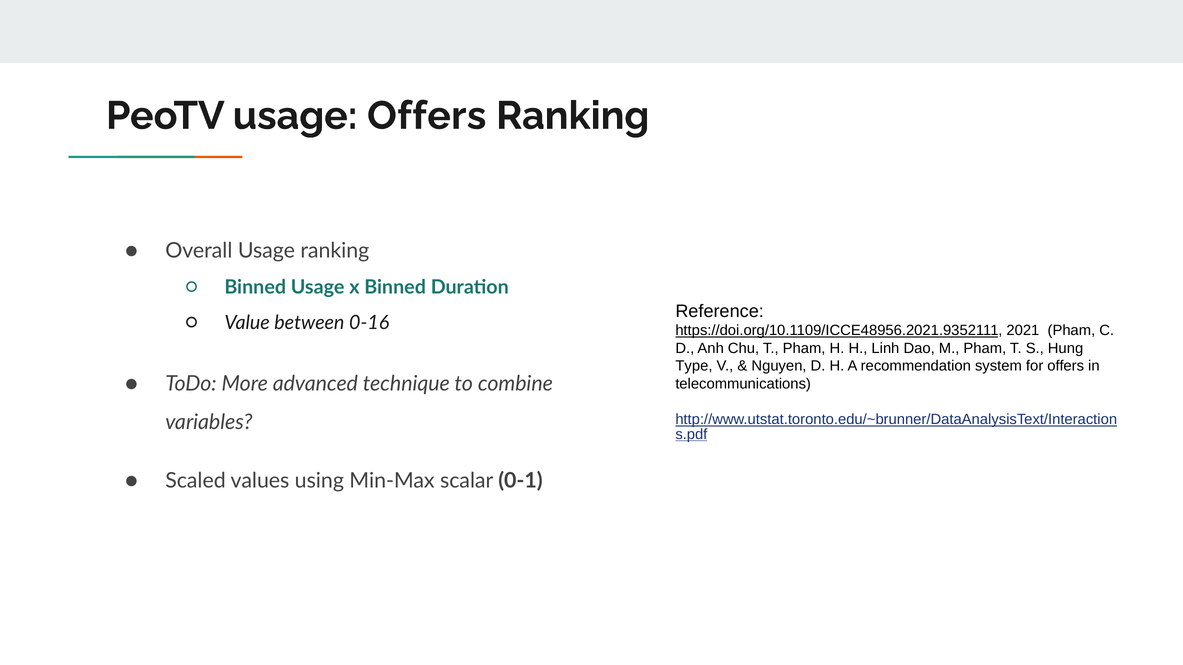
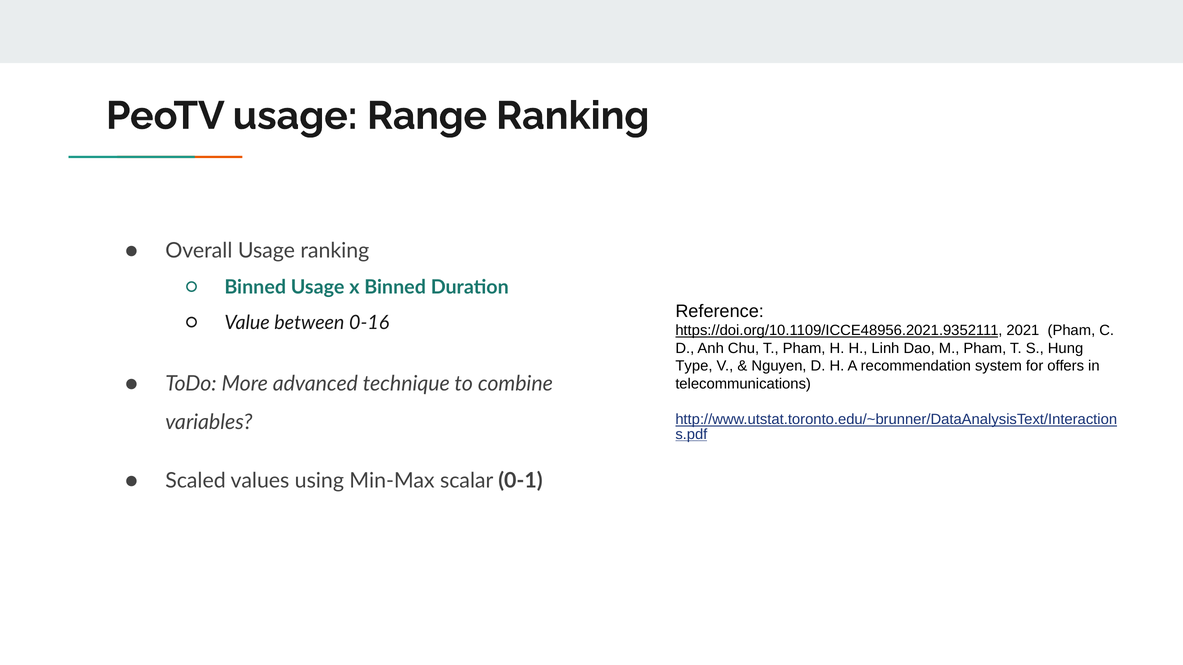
usage Offers: Offers -> Range (427, 116)
